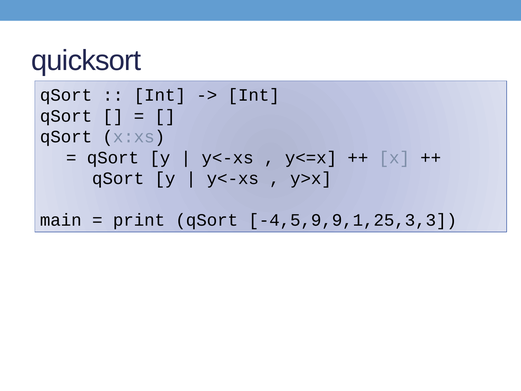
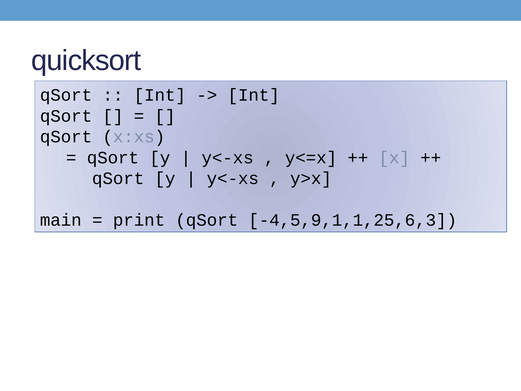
-4,5,9,9,1,25,3,3: -4,5,9,9,1,25,3,3 -> -4,5,9,1,1,25,6,3 (353, 220)
